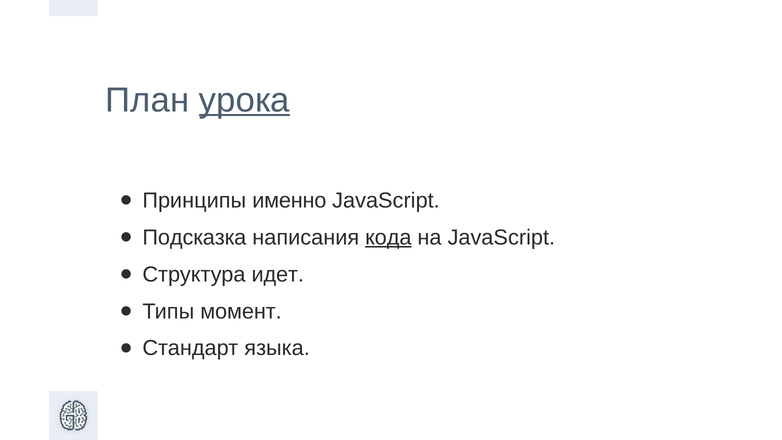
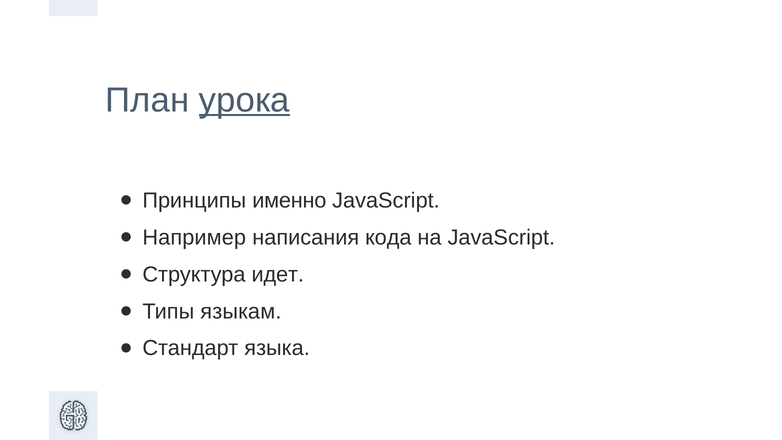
Подсказка: Подсказка -> Например (194, 237)
кода underline: present -> none (388, 237)
момент: момент -> языкам (241, 311)
